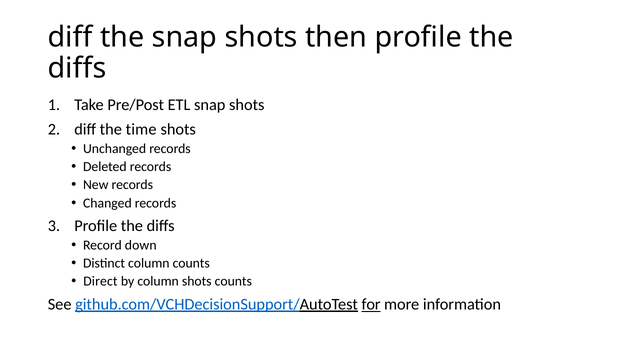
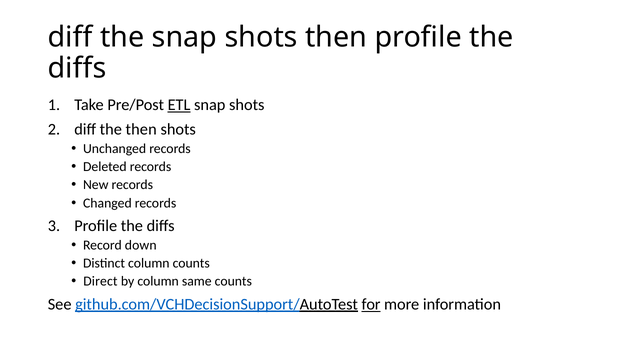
ETL underline: none -> present (179, 105)
the time: time -> then (141, 129)
column shots: shots -> same (197, 281)
